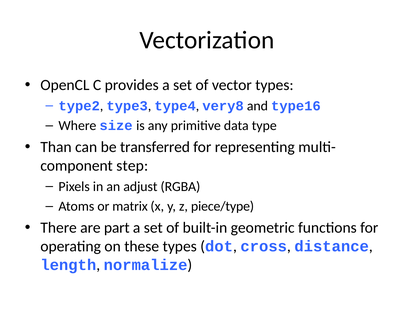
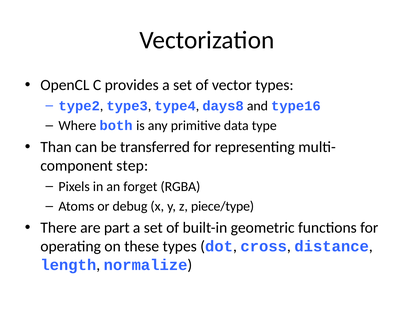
very8: very8 -> days8 (223, 106)
size: size -> both (116, 125)
adjust: adjust -> forget (140, 186)
matrix: matrix -> debug (130, 206)
